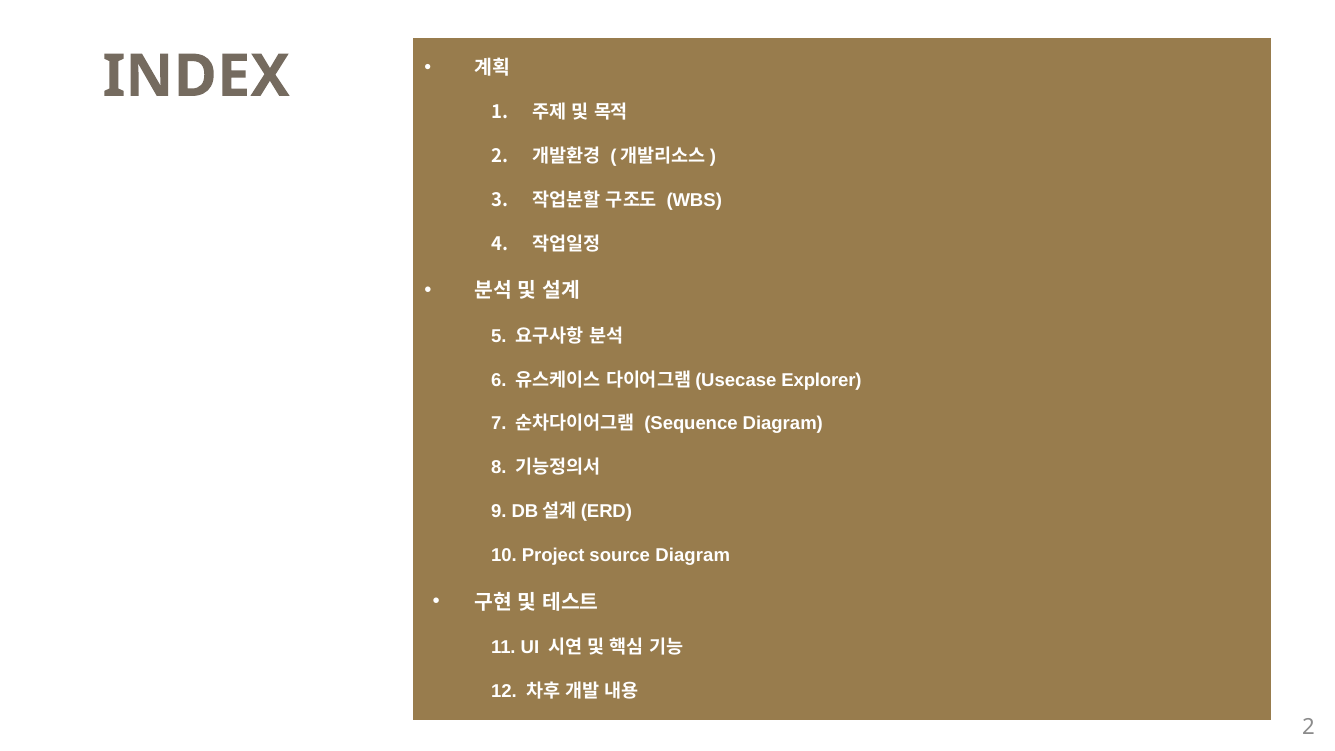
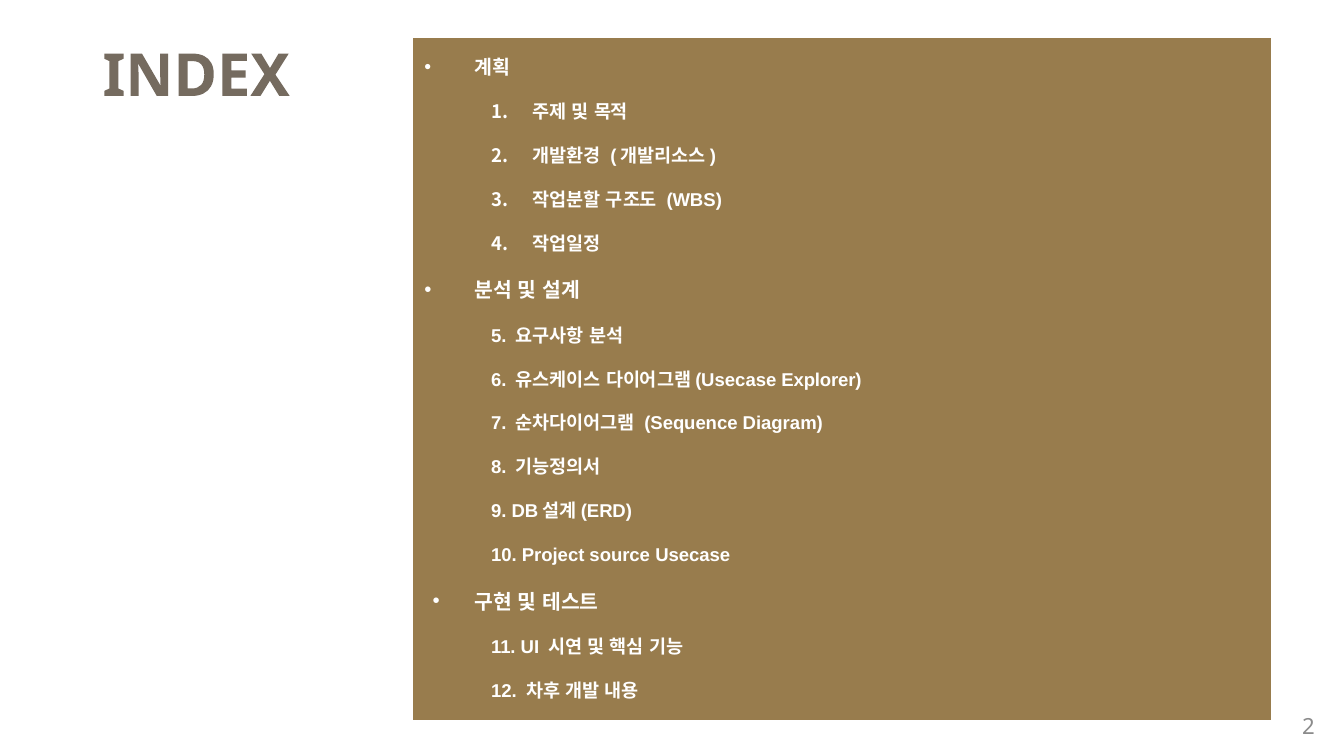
source Diagram: Diagram -> Usecase (693, 555)
